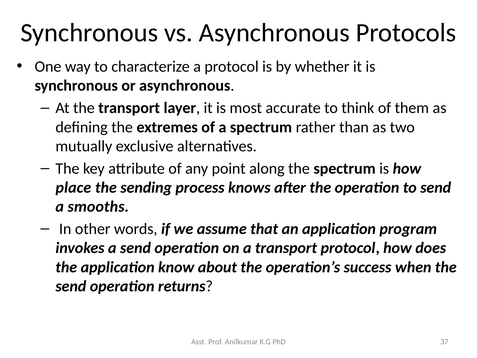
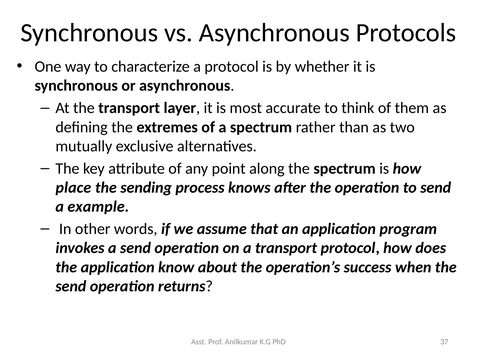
smooths: smooths -> example (98, 206)
